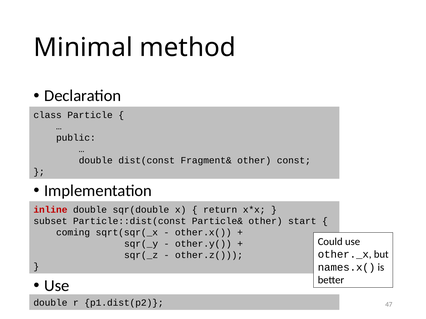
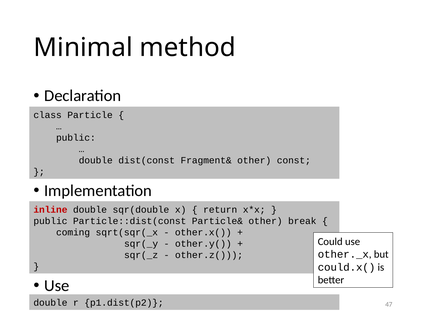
subset: subset -> public (50, 221)
start: start -> break (302, 221)
names.x(: names.x( -> could.x( (347, 268)
